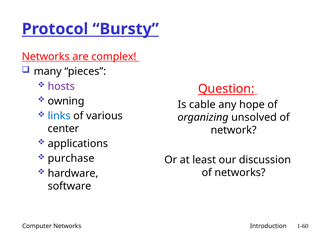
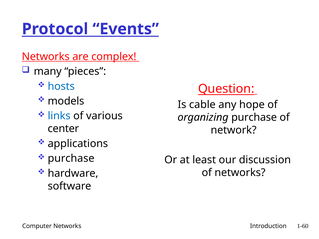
Bursty: Bursty -> Events (126, 29)
hosts colour: purple -> blue (61, 86)
owning: owning -> models (66, 101)
organizing unsolved: unsolved -> purchase (254, 118)
